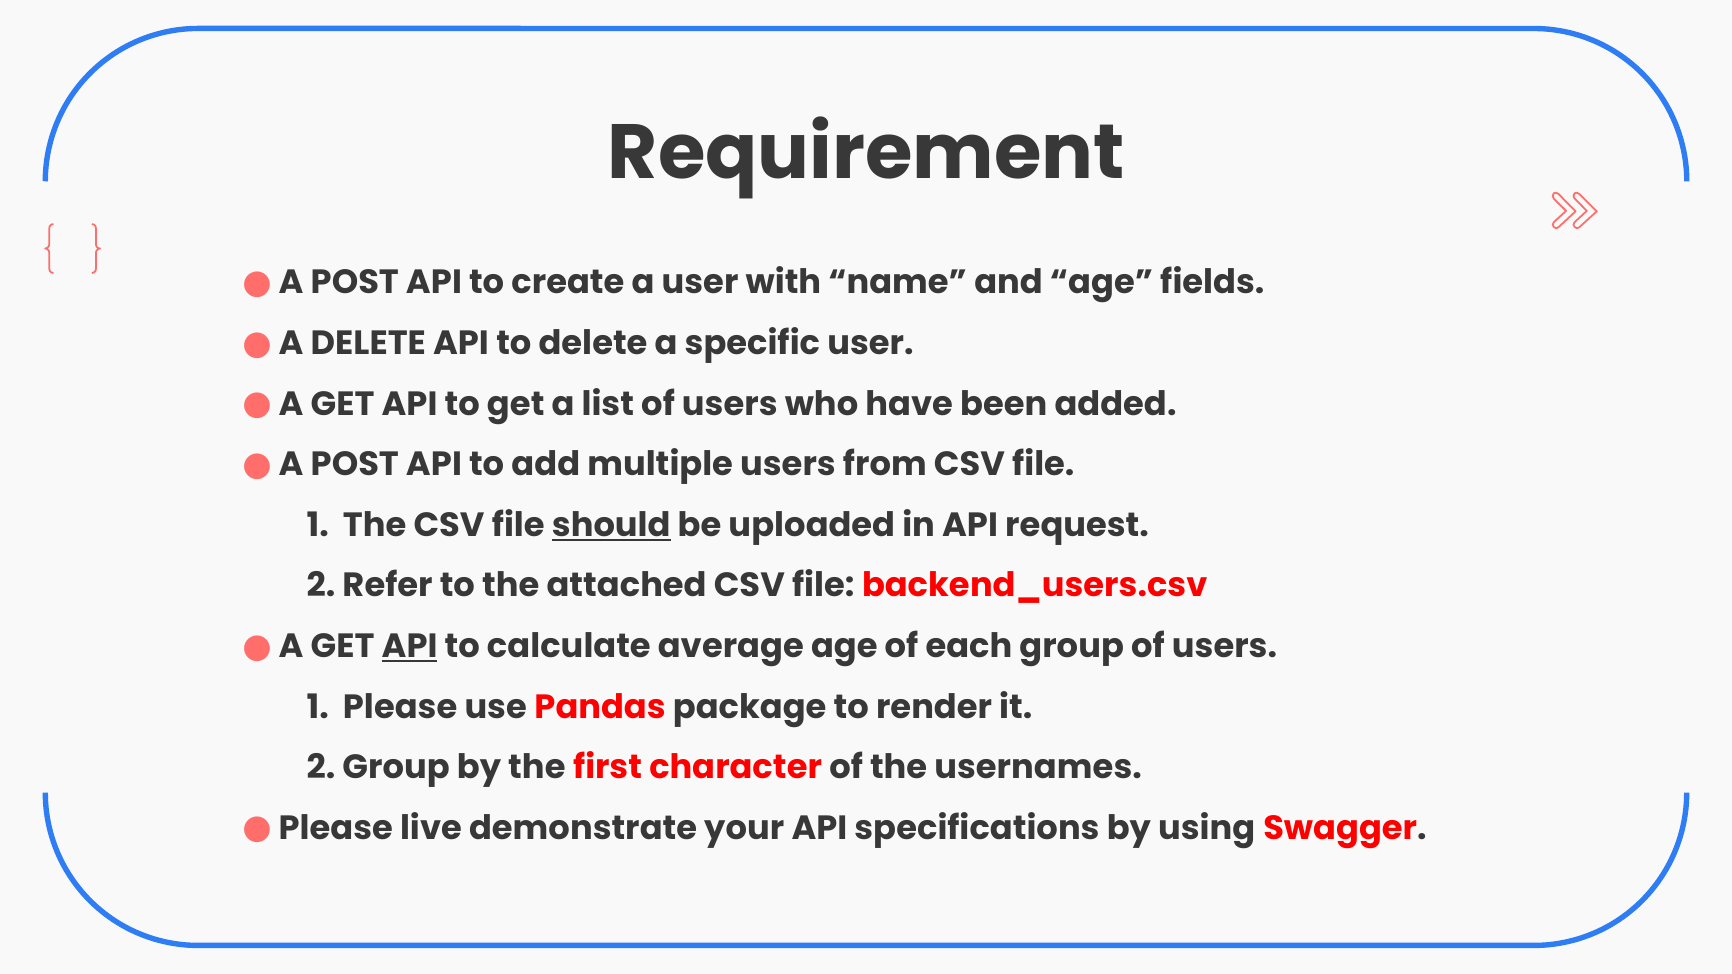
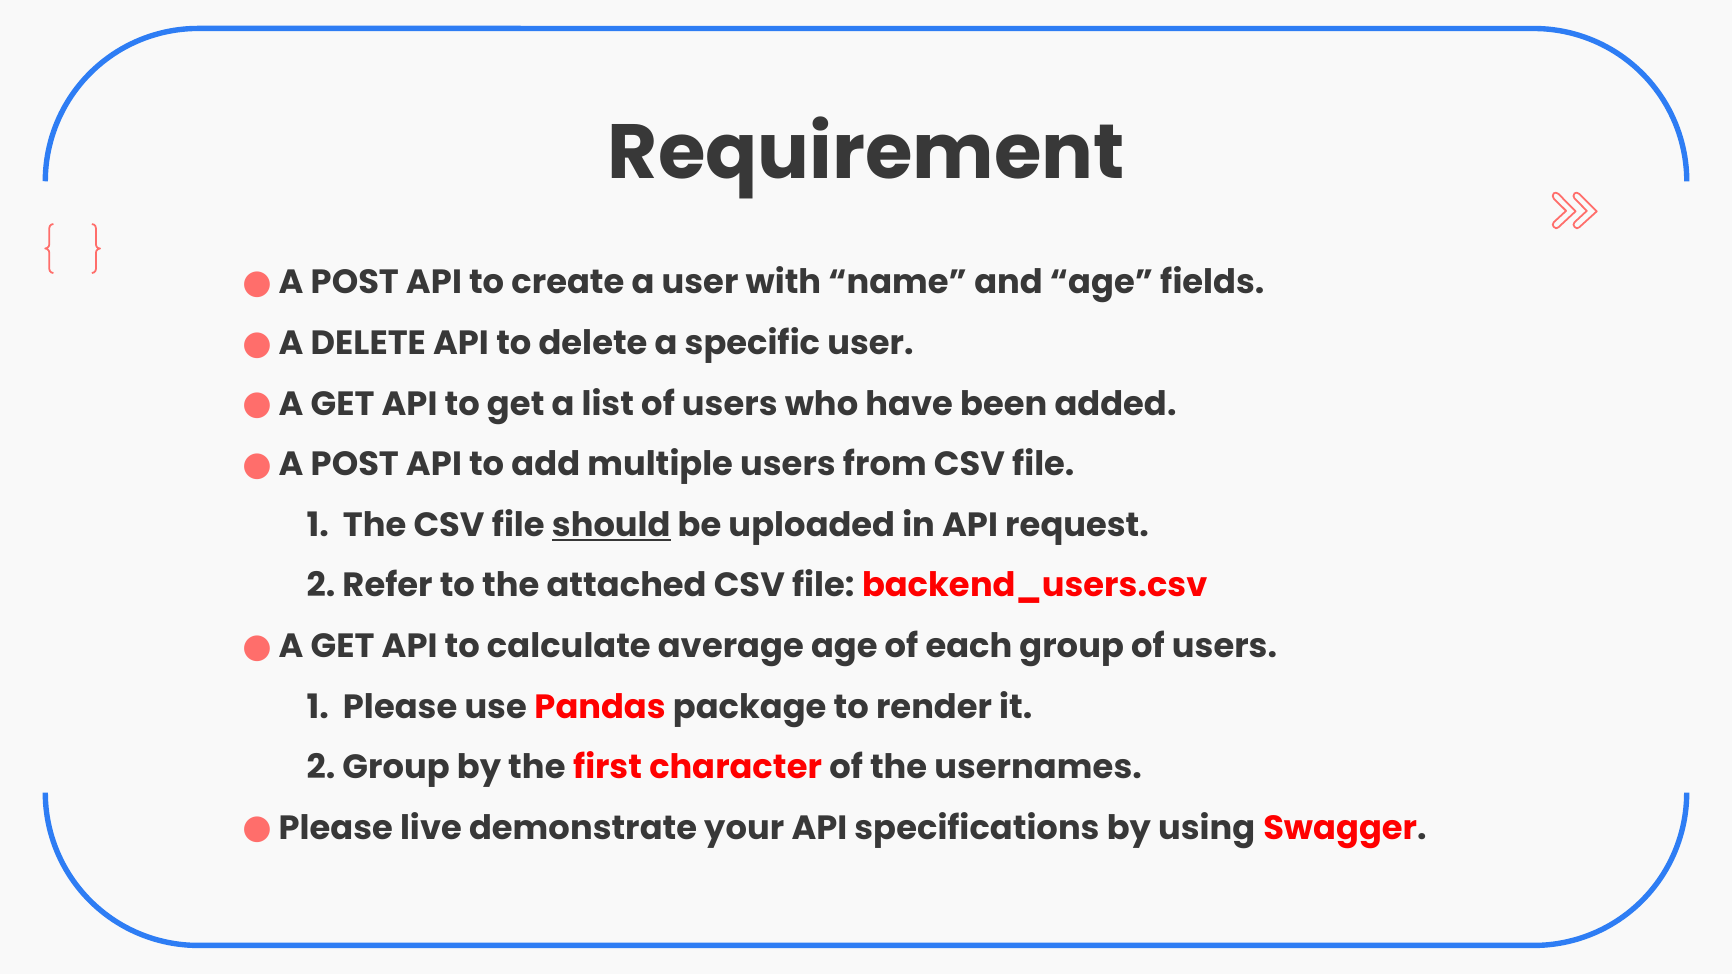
API underline: present -> none (410, 647)
